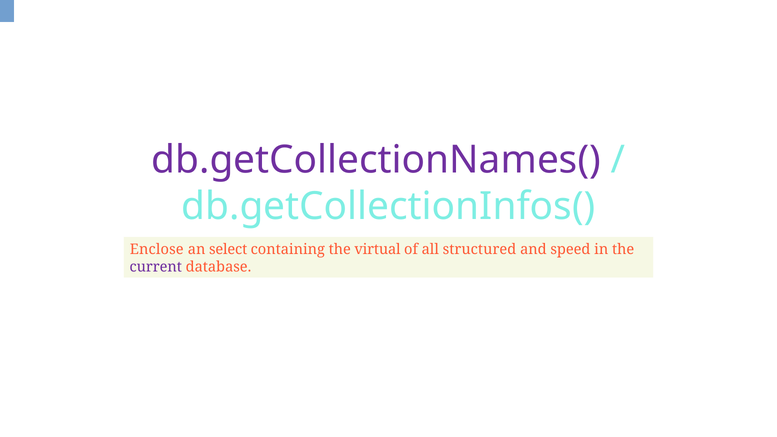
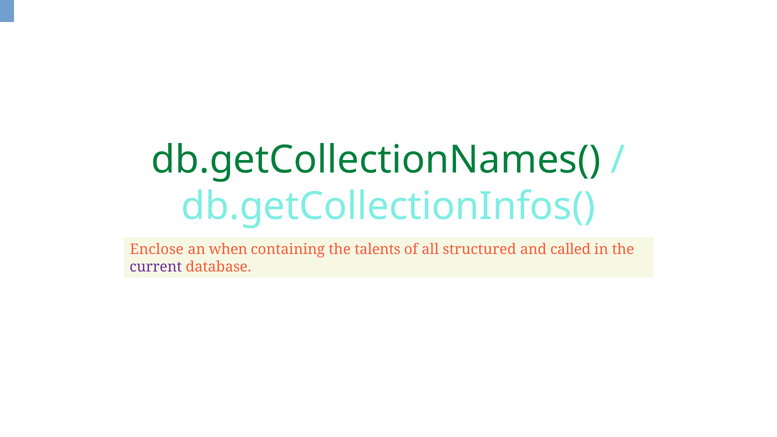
db.getCollectionNames( colour: purple -> green (376, 160)
select: select -> when (228, 250)
virtual: virtual -> talents (378, 250)
speed: speed -> called (571, 250)
